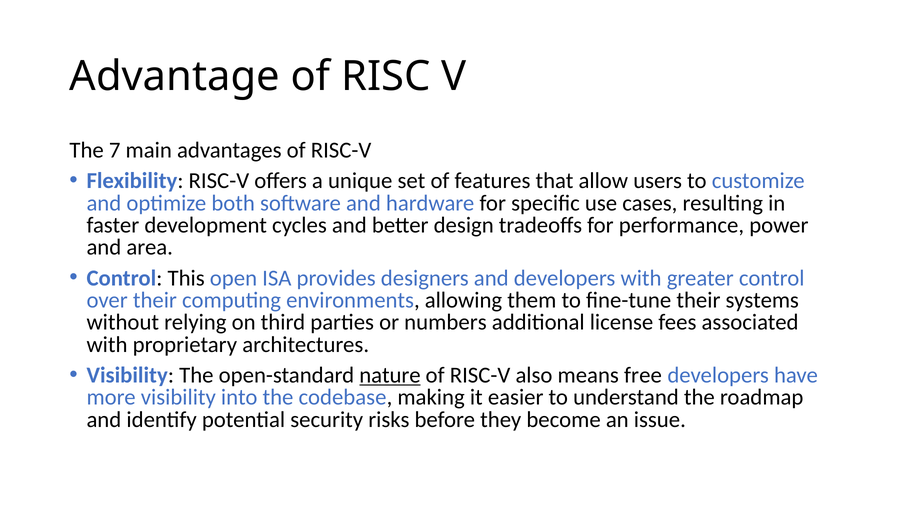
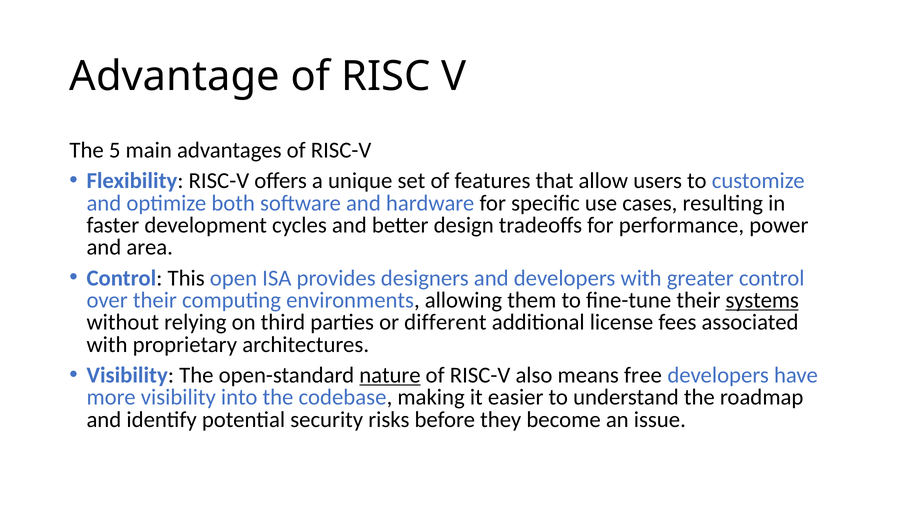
7: 7 -> 5 (115, 150)
systems underline: none -> present (762, 300)
numbers: numbers -> different (445, 322)
